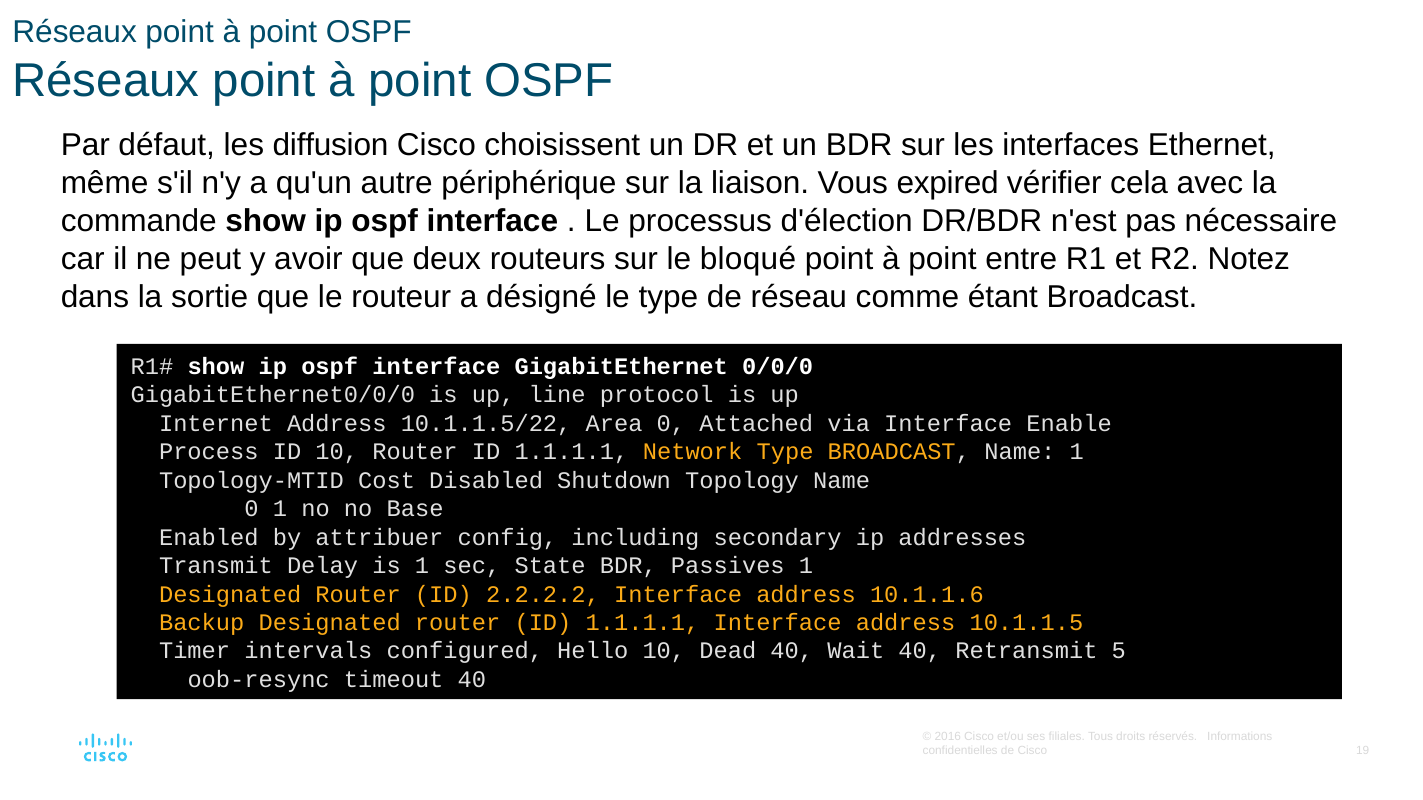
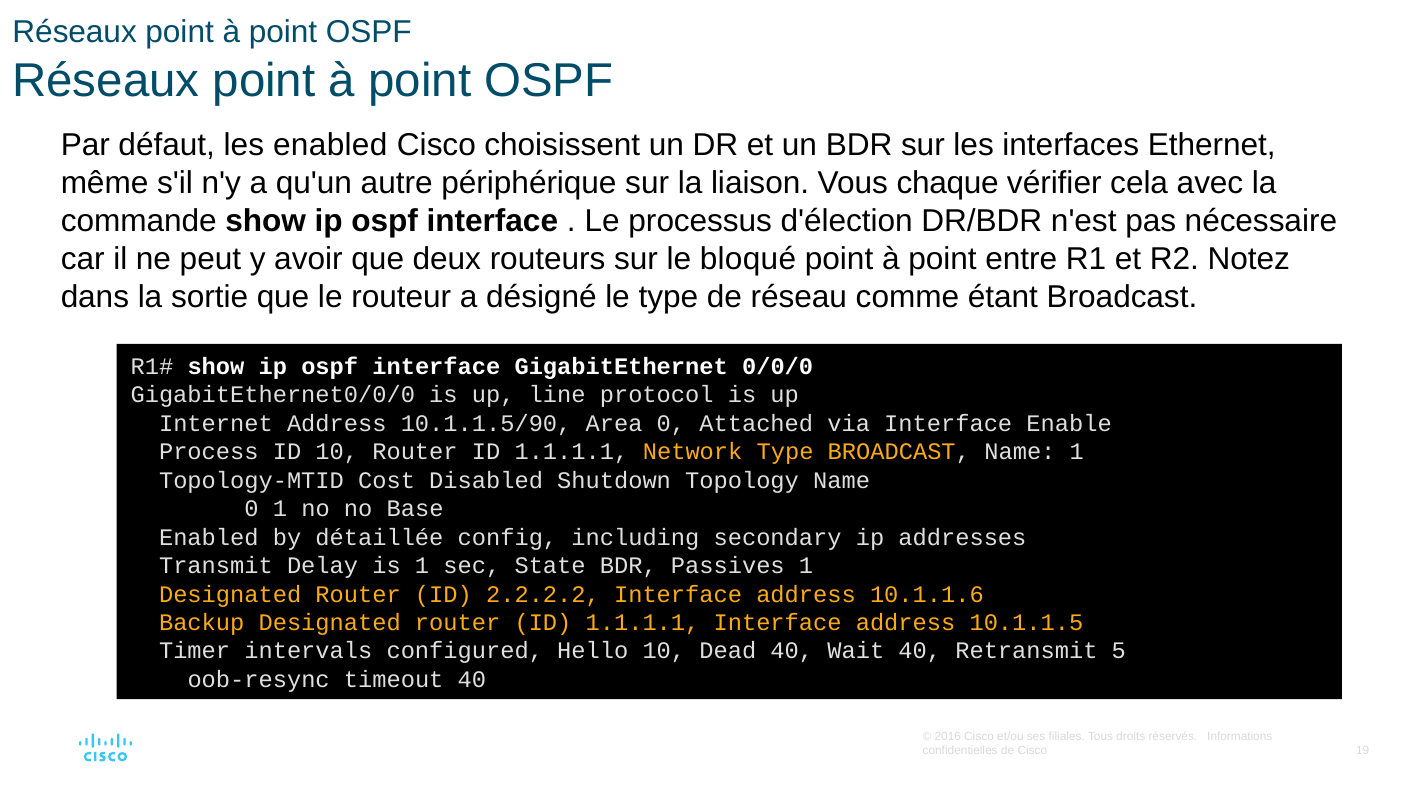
les diffusion: diffusion -> enabled (330, 145)
expired: expired -> chaque (948, 183)
10.1.1.5/22: 10.1.1.5/22 -> 10.1.1.5/90 (486, 424)
attribuer: attribuer -> détaillée (379, 538)
